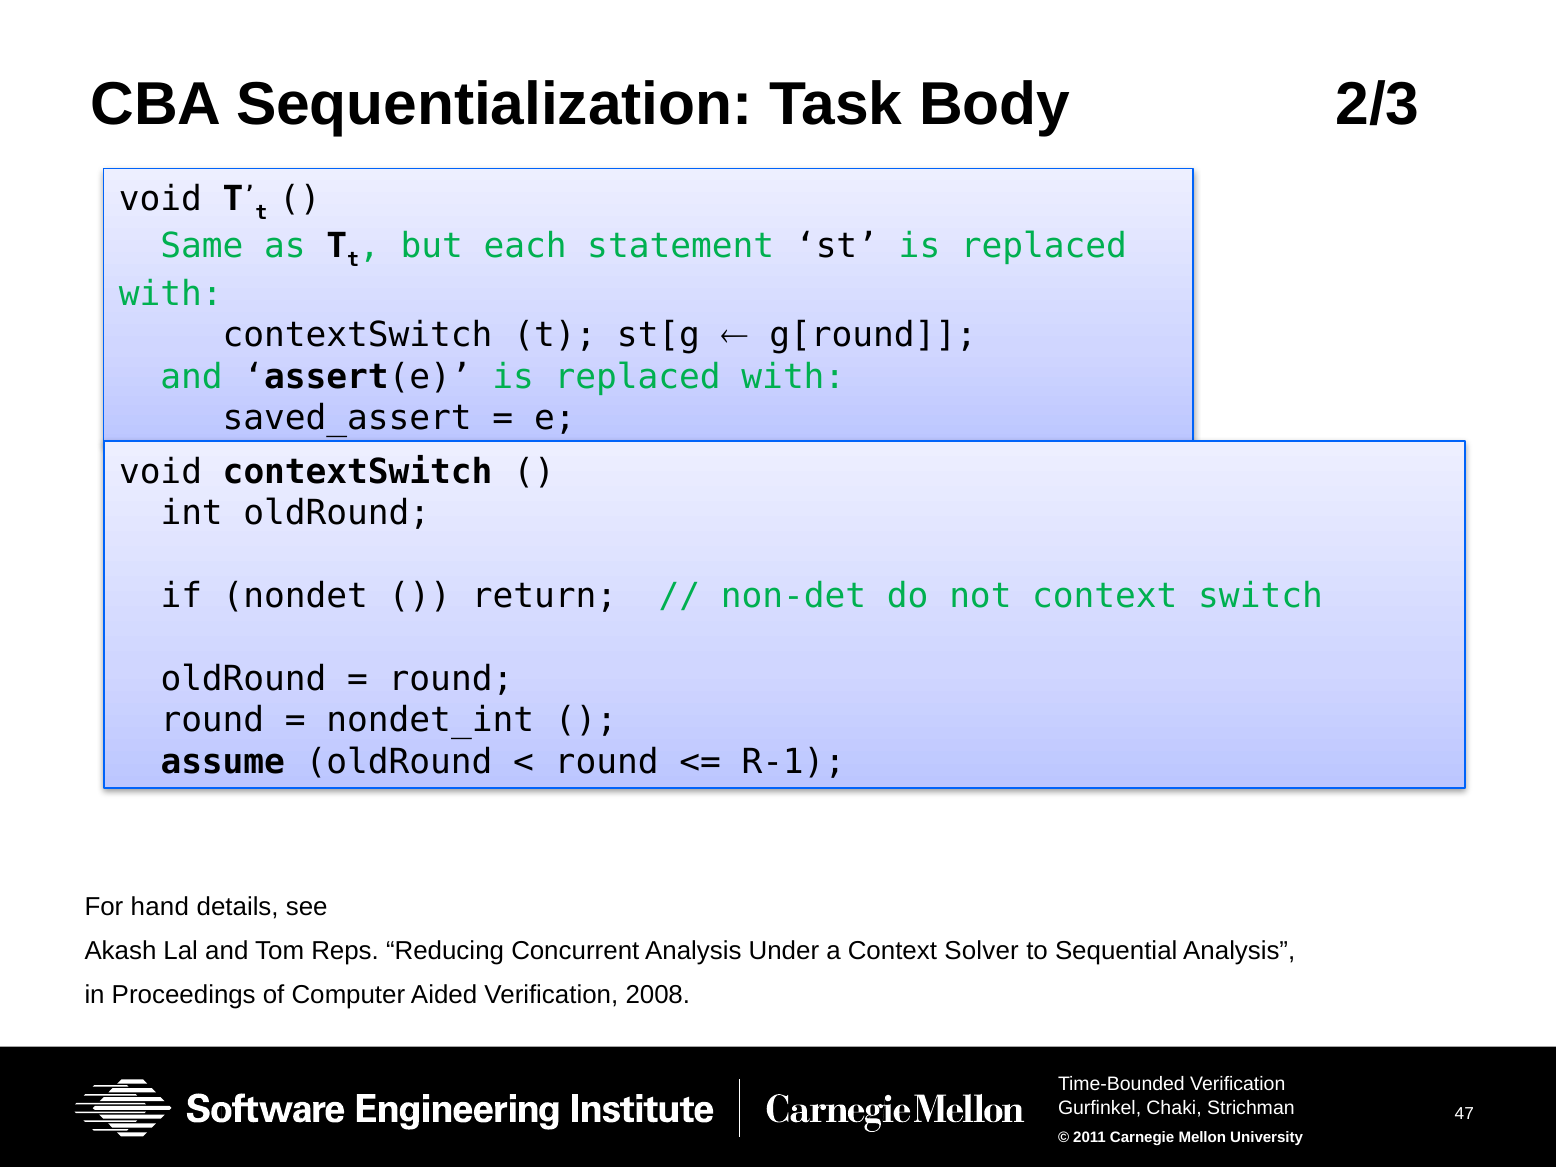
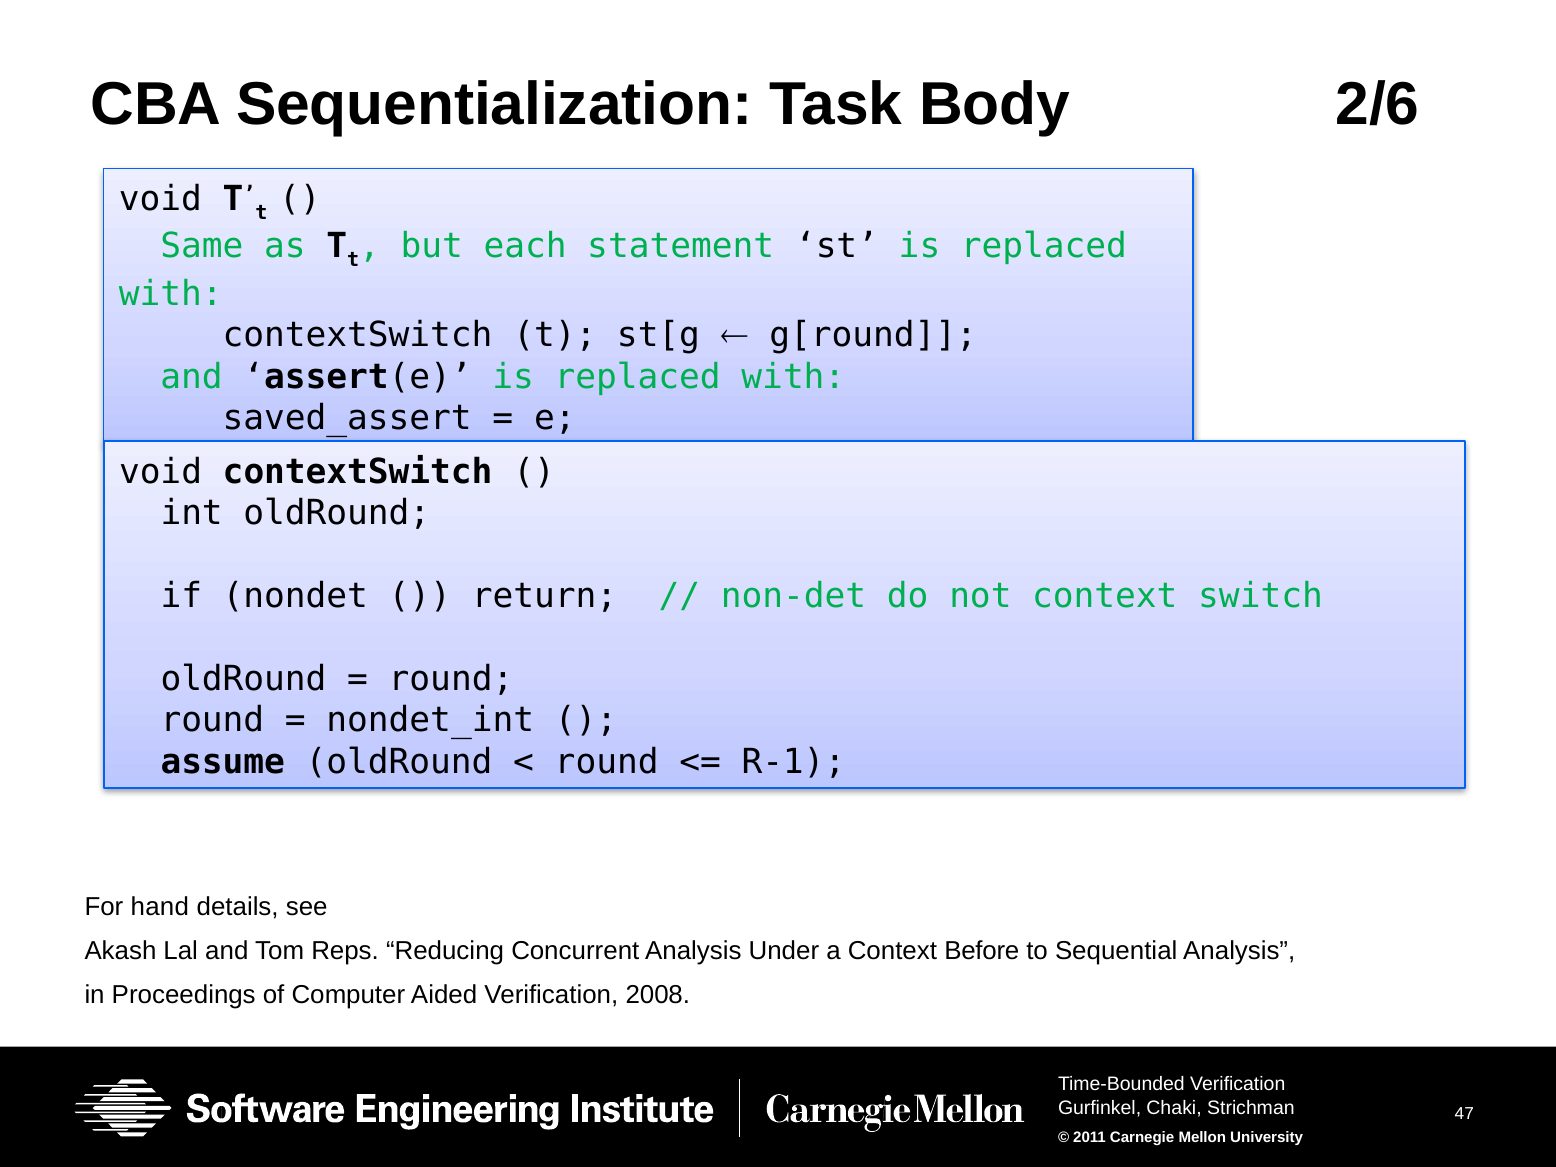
2/3: 2/3 -> 2/6 (1378, 104)
Solver: Solver -> Before (982, 951)
